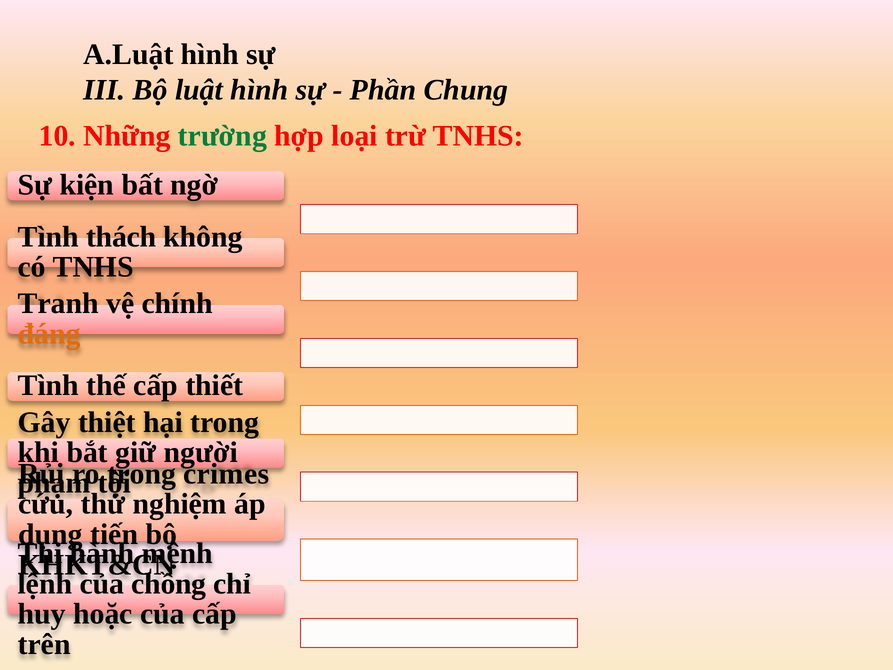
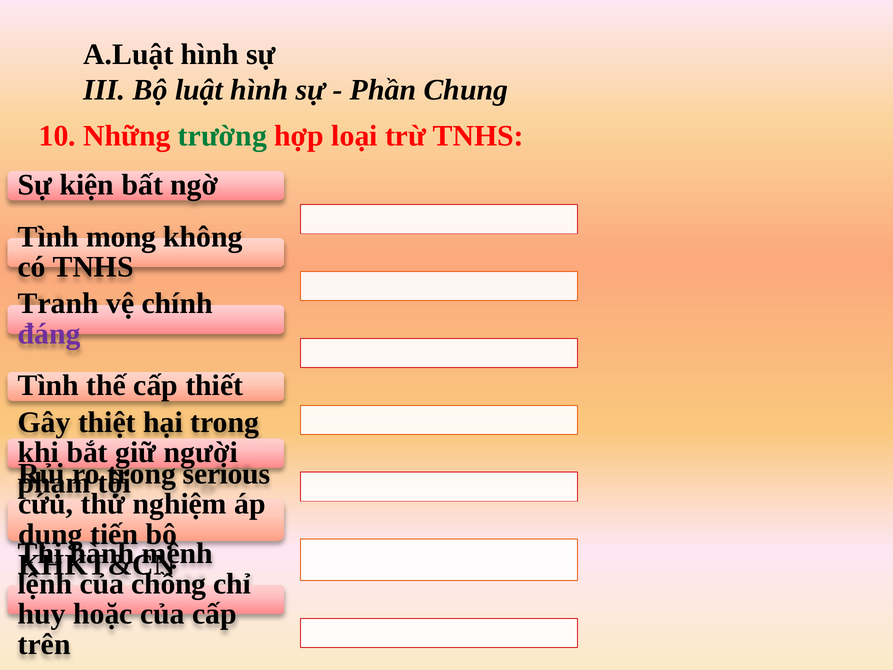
thách: thách -> mong (121, 237)
đáng colour: orange -> purple (49, 334)
crimes: crimes -> serious (227, 474)
